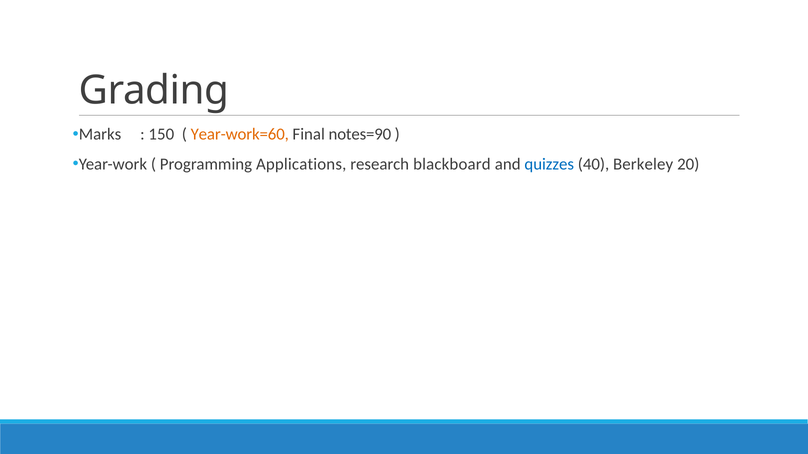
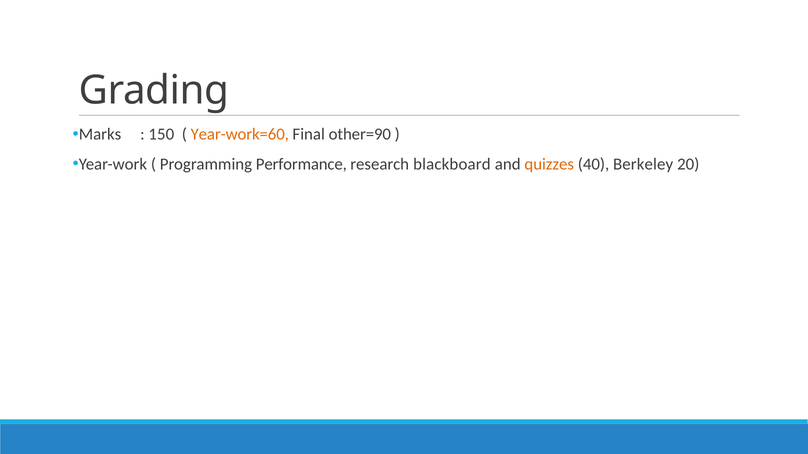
notes=90: notes=90 -> other=90 (360, 134)
Applications: Applications -> Performance (301, 164)
quizzes colour: blue -> orange (549, 164)
